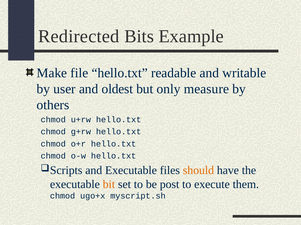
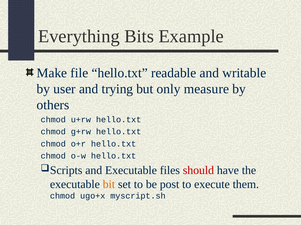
Redirected: Redirected -> Everything (79, 36)
oldest: oldest -> trying (117, 89)
should colour: orange -> red (198, 171)
